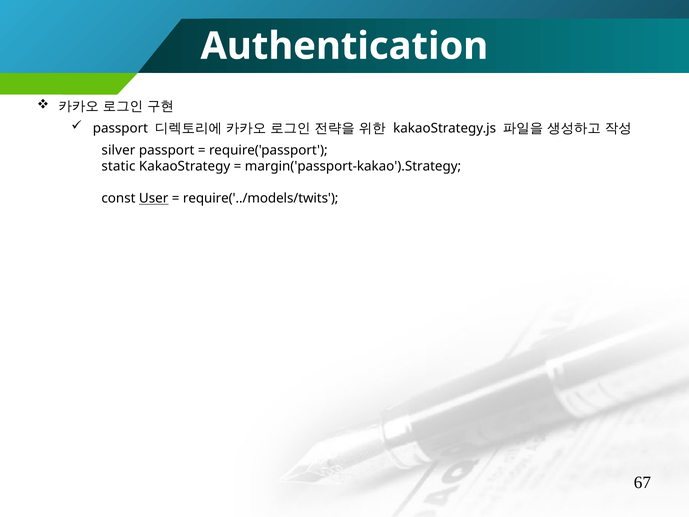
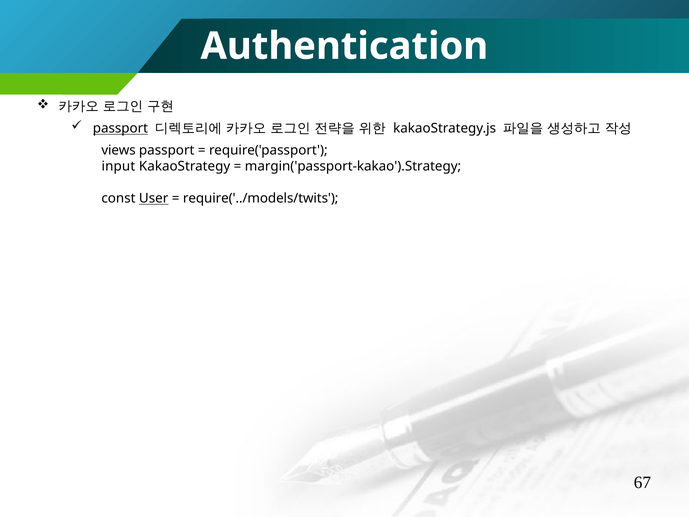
passport underline: none -> present (120, 128)
silver: silver -> views (119, 150)
static: static -> input (118, 166)
